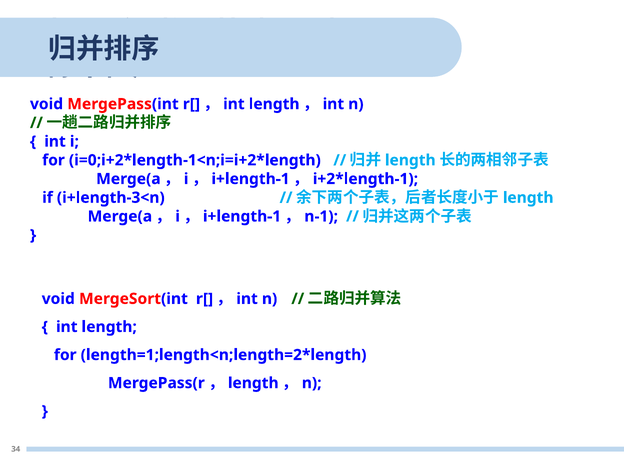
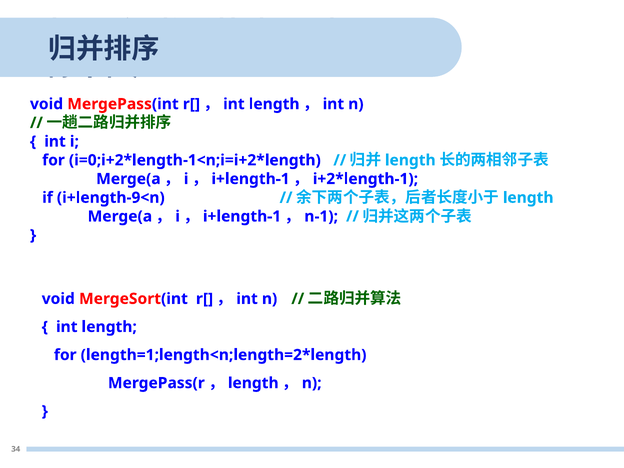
i+length-3<n: i+length-3<n -> i+length-9<n (111, 198)
